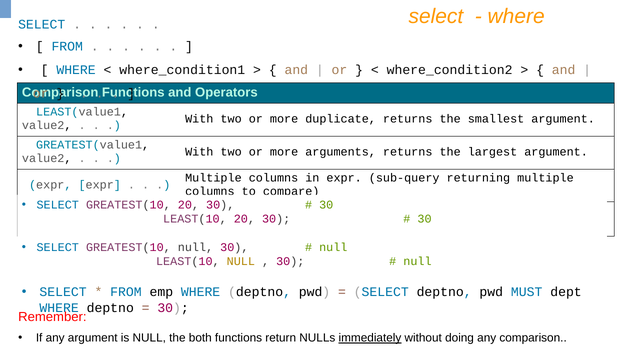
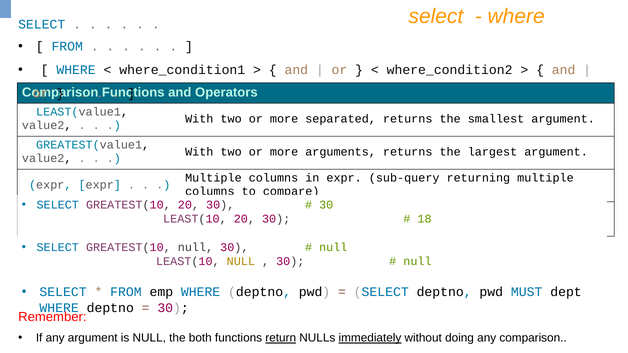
duplicate: duplicate -> separated (341, 119)
30: 30 -> 18 (425, 219)
return underline: none -> present (281, 338)
